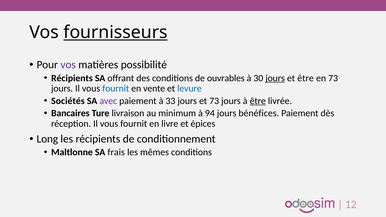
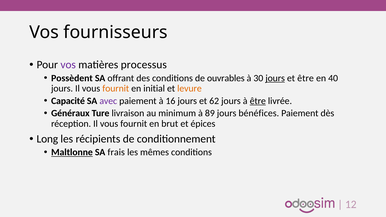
fournisseurs underline: present -> none (115, 32)
possibilité: possibilité -> processus (144, 65)
Récipients: Récipients -> Possèdent (72, 78)
en 73: 73 -> 40 (333, 78)
fournit colour: blue -> orange (116, 89)
vente: vente -> initial (154, 89)
levure colour: blue -> orange (189, 89)
Sociétés: Sociétés -> Capacité (68, 101)
33: 33 -> 16 (170, 101)
et 73: 73 -> 62 (214, 101)
Bancaires: Bancaires -> Généraux (70, 113)
94: 94 -> 89 (210, 113)
livre: livre -> brut (170, 124)
Maltlonne underline: none -> present (72, 152)
